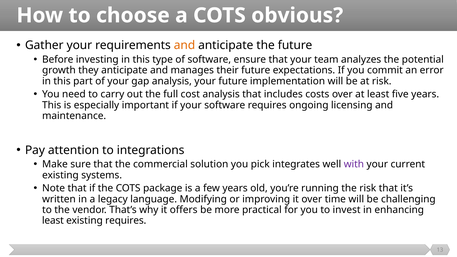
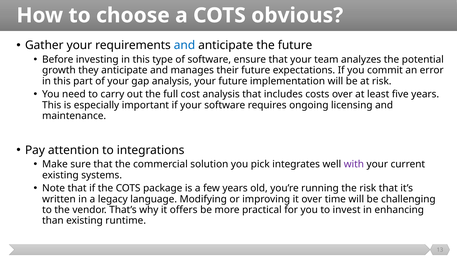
and colour: orange -> blue (184, 45)
least: least -> than (53, 221)
existing requires: requires -> runtime (126, 221)
